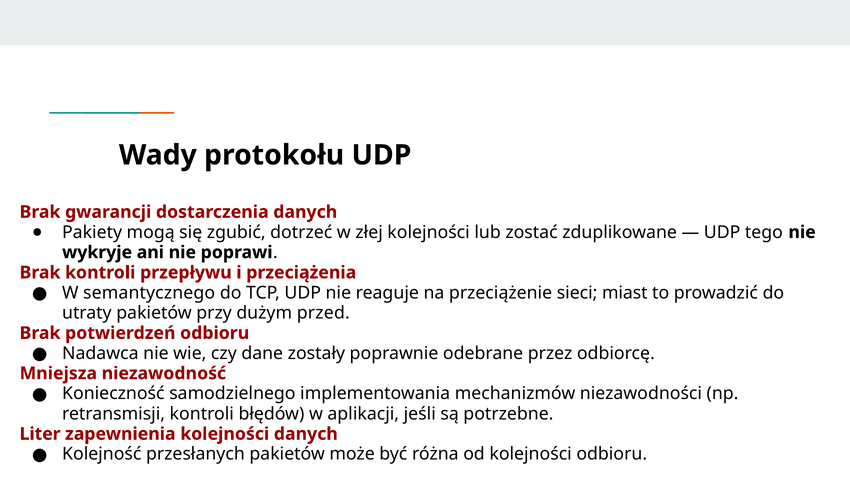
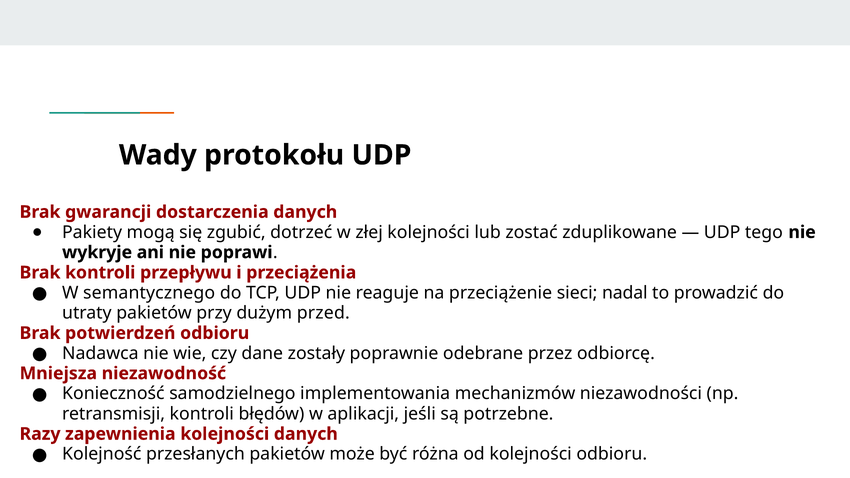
miast: miast -> nadal (625, 293)
Liter: Liter -> Razy (40, 434)
